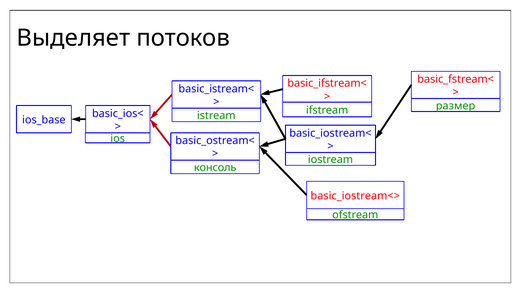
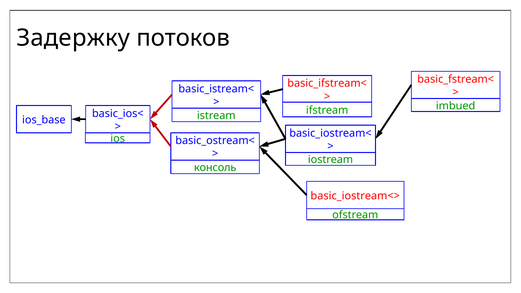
Выделяет: Выделяет -> Задержку (73, 38)
размер: размер -> imbued (456, 106)
